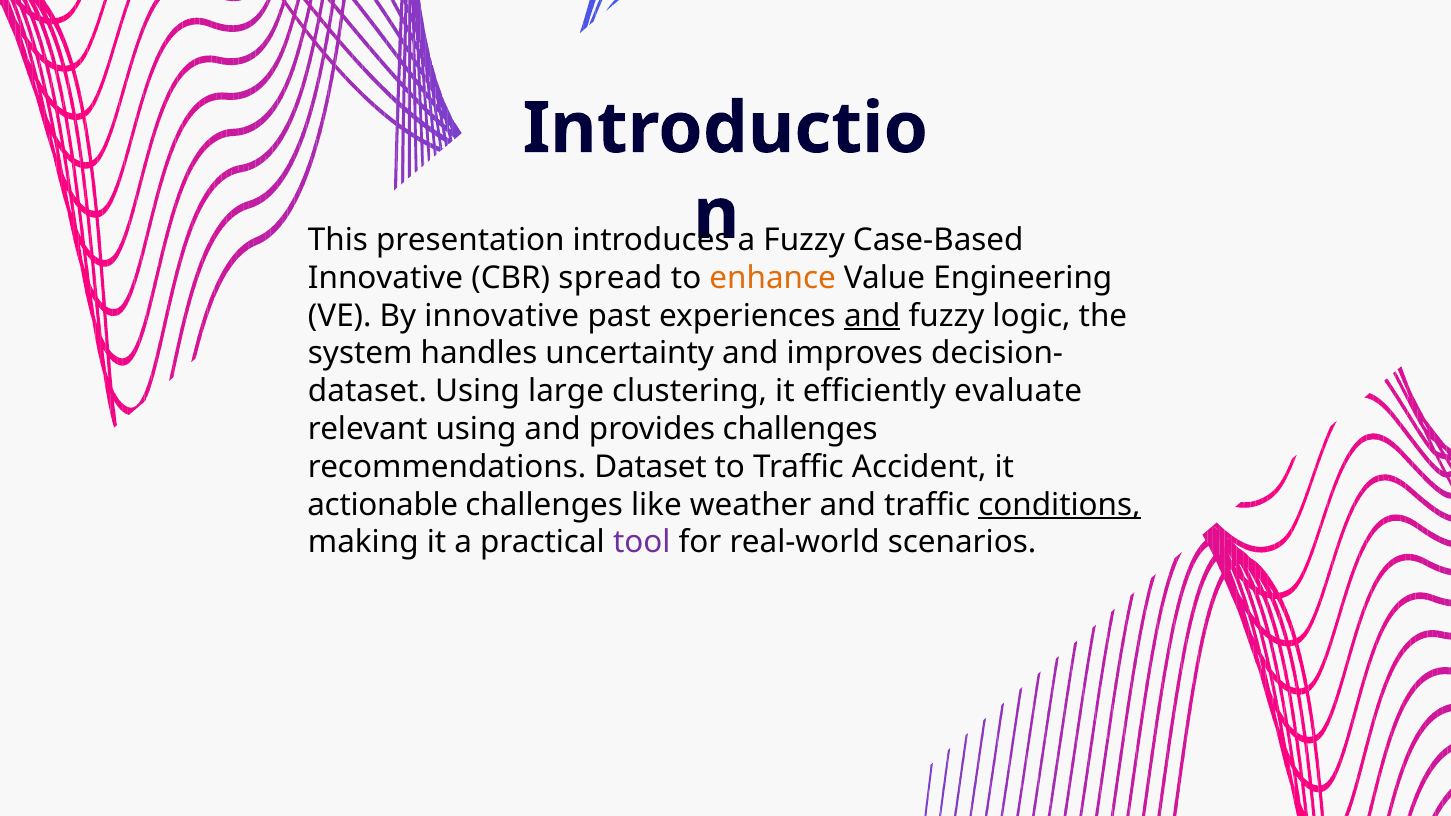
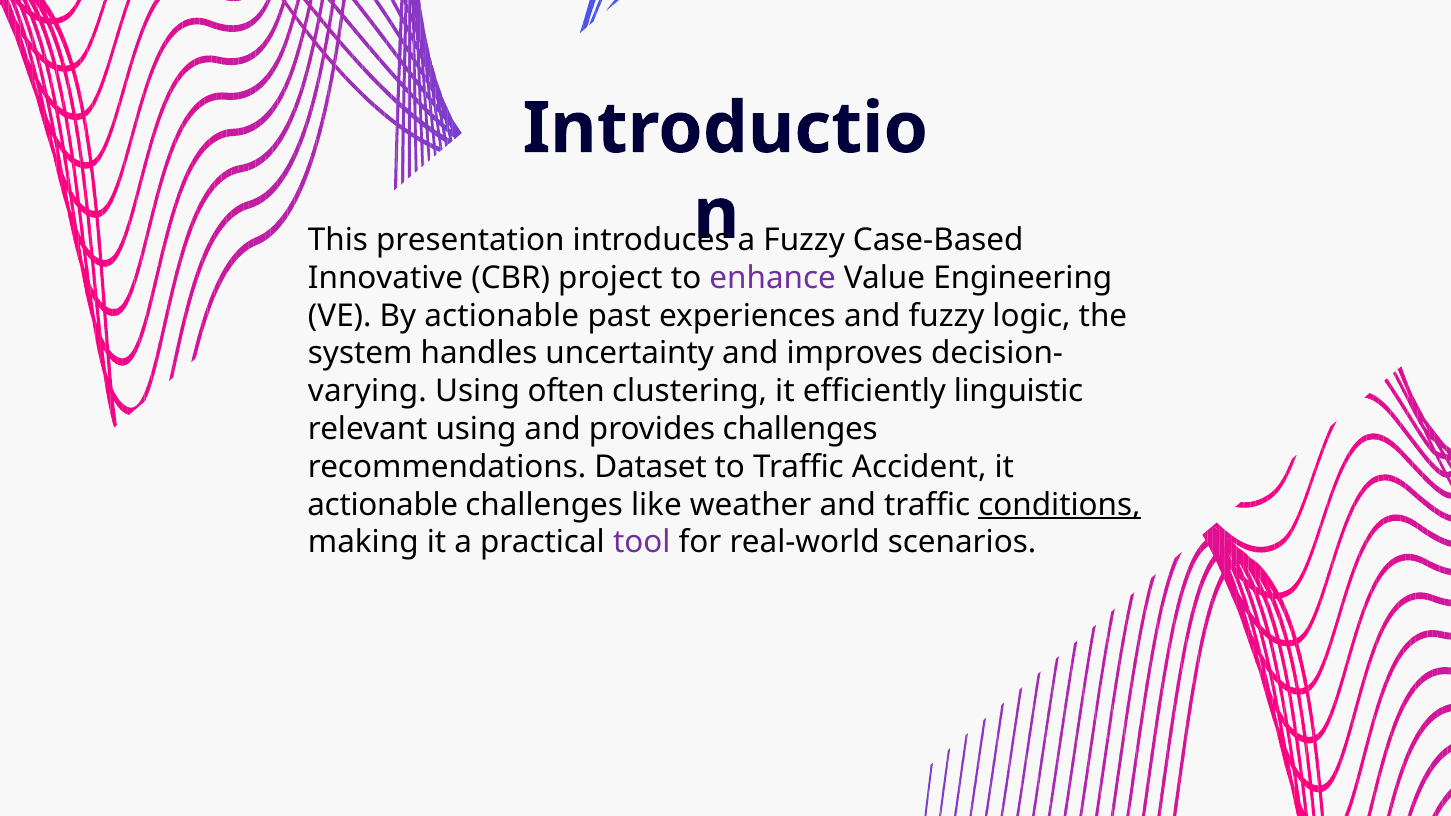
spread: spread -> project (610, 278)
enhance colour: orange -> purple (773, 278)
By innovative: innovative -> actionable (502, 316)
and underline: present -> none (872, 316)
dataset: dataset -> varying (367, 391)
large: large -> often (566, 391)
evaluate: evaluate -> linguistic (1018, 391)
